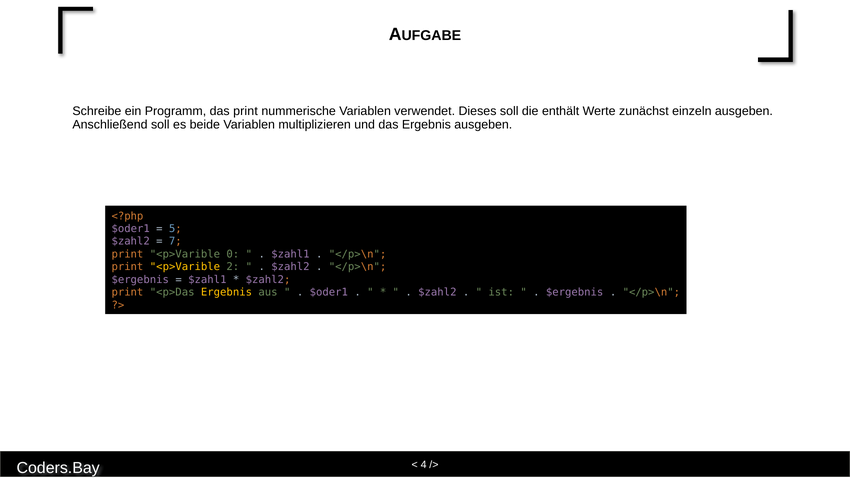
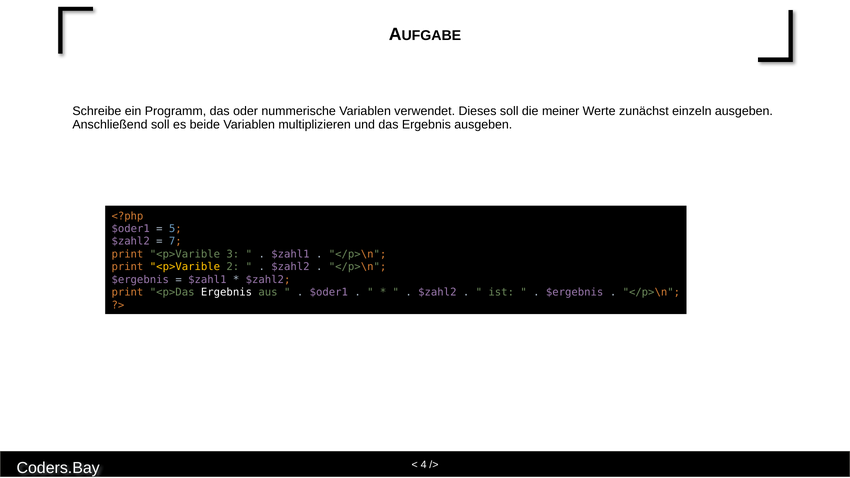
das print: print -> oder (246, 111)
enthält: enthält -> meiner (561, 111)
0: 0 -> 3 (233, 254)
Ergebnis colour: yellow -> white (226, 293)
